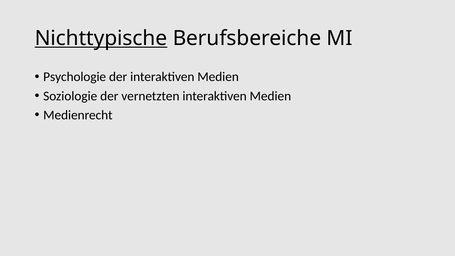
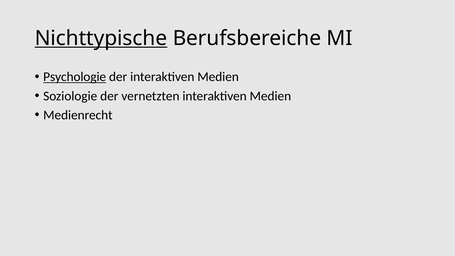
Psychologie underline: none -> present (75, 77)
